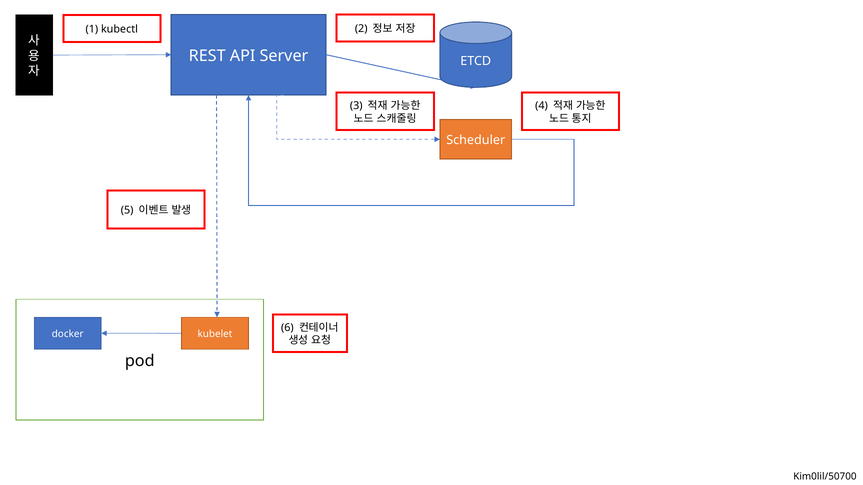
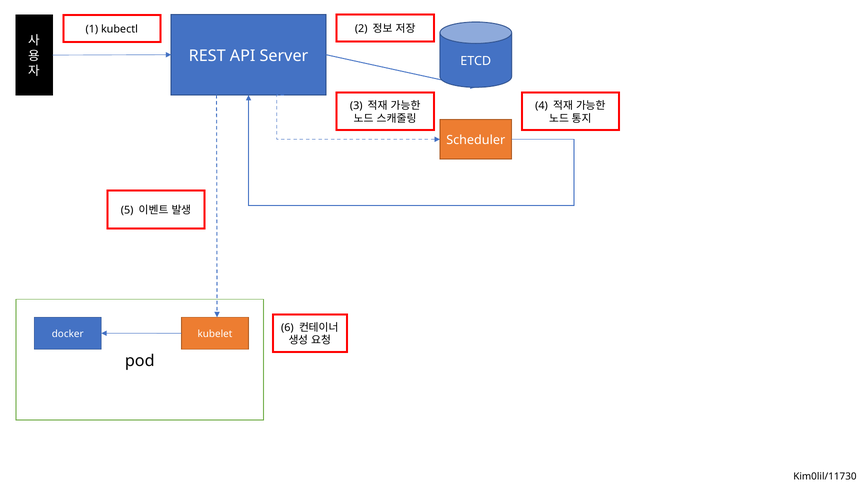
Kim0lil/50700: Kim0lil/50700 -> Kim0lil/11730 (825, 477)
